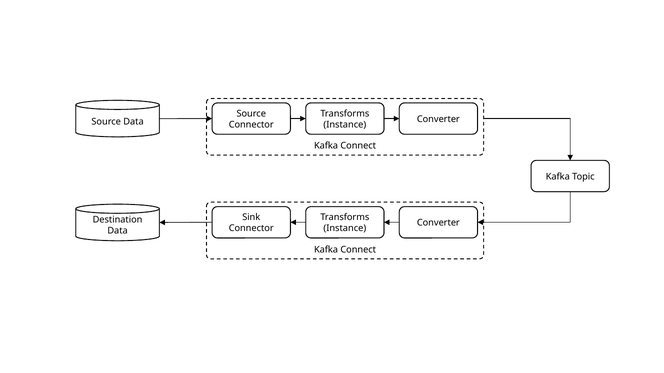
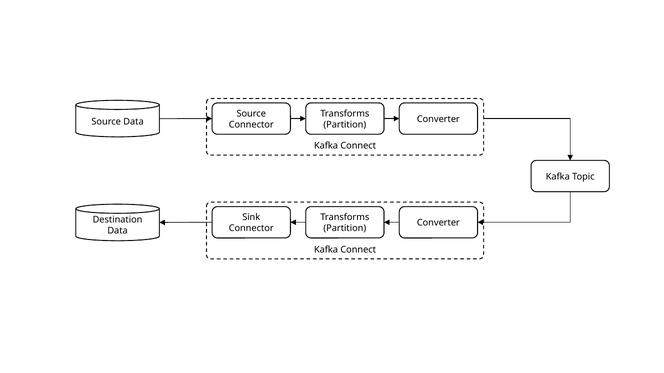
Instance: Instance -> Partition (345, 125)
Instance: Instance -> Partition (345, 229)
